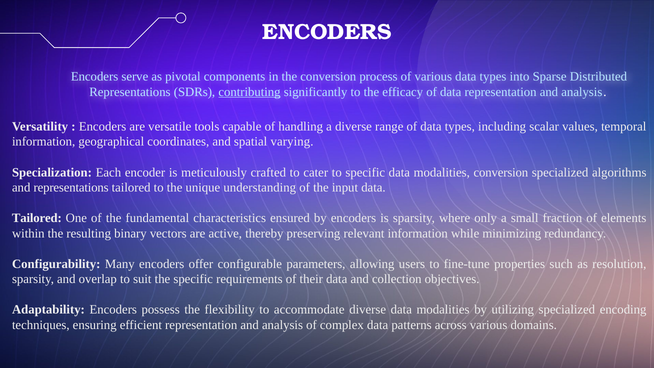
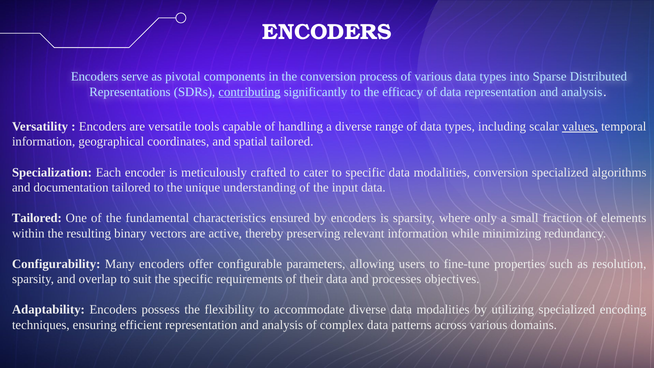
values underline: none -> present (580, 126)
spatial varying: varying -> tailored (292, 142)
and representations: representations -> documentation (71, 188)
collection: collection -> processes (397, 279)
